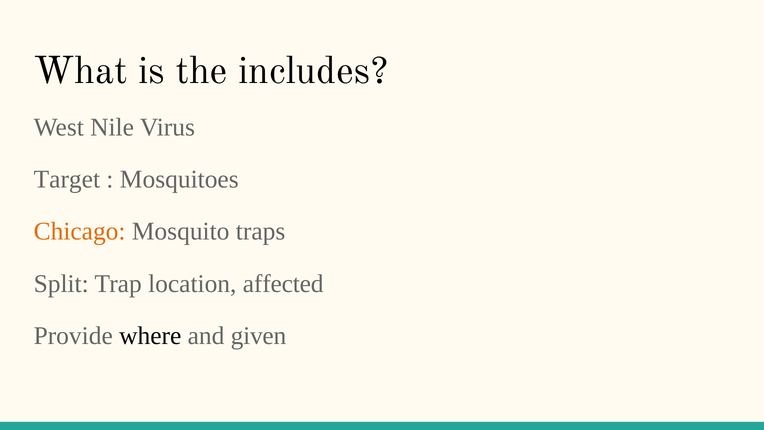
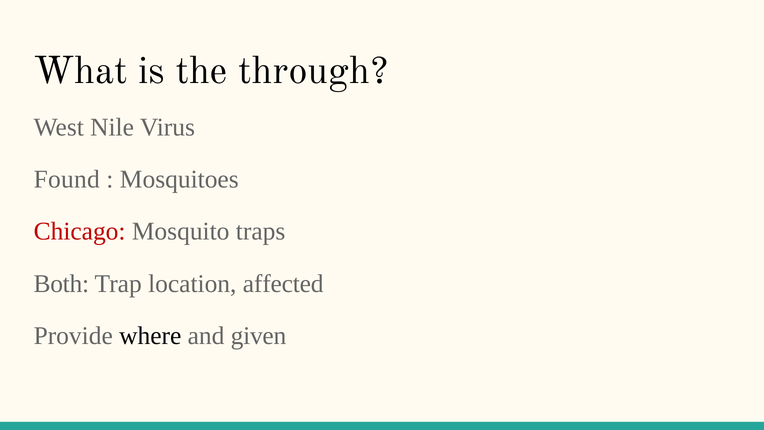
includes: includes -> through (313, 70)
Target: Target -> Found (67, 179)
Chicago colour: orange -> red (80, 231)
Split: Split -> Both (61, 283)
